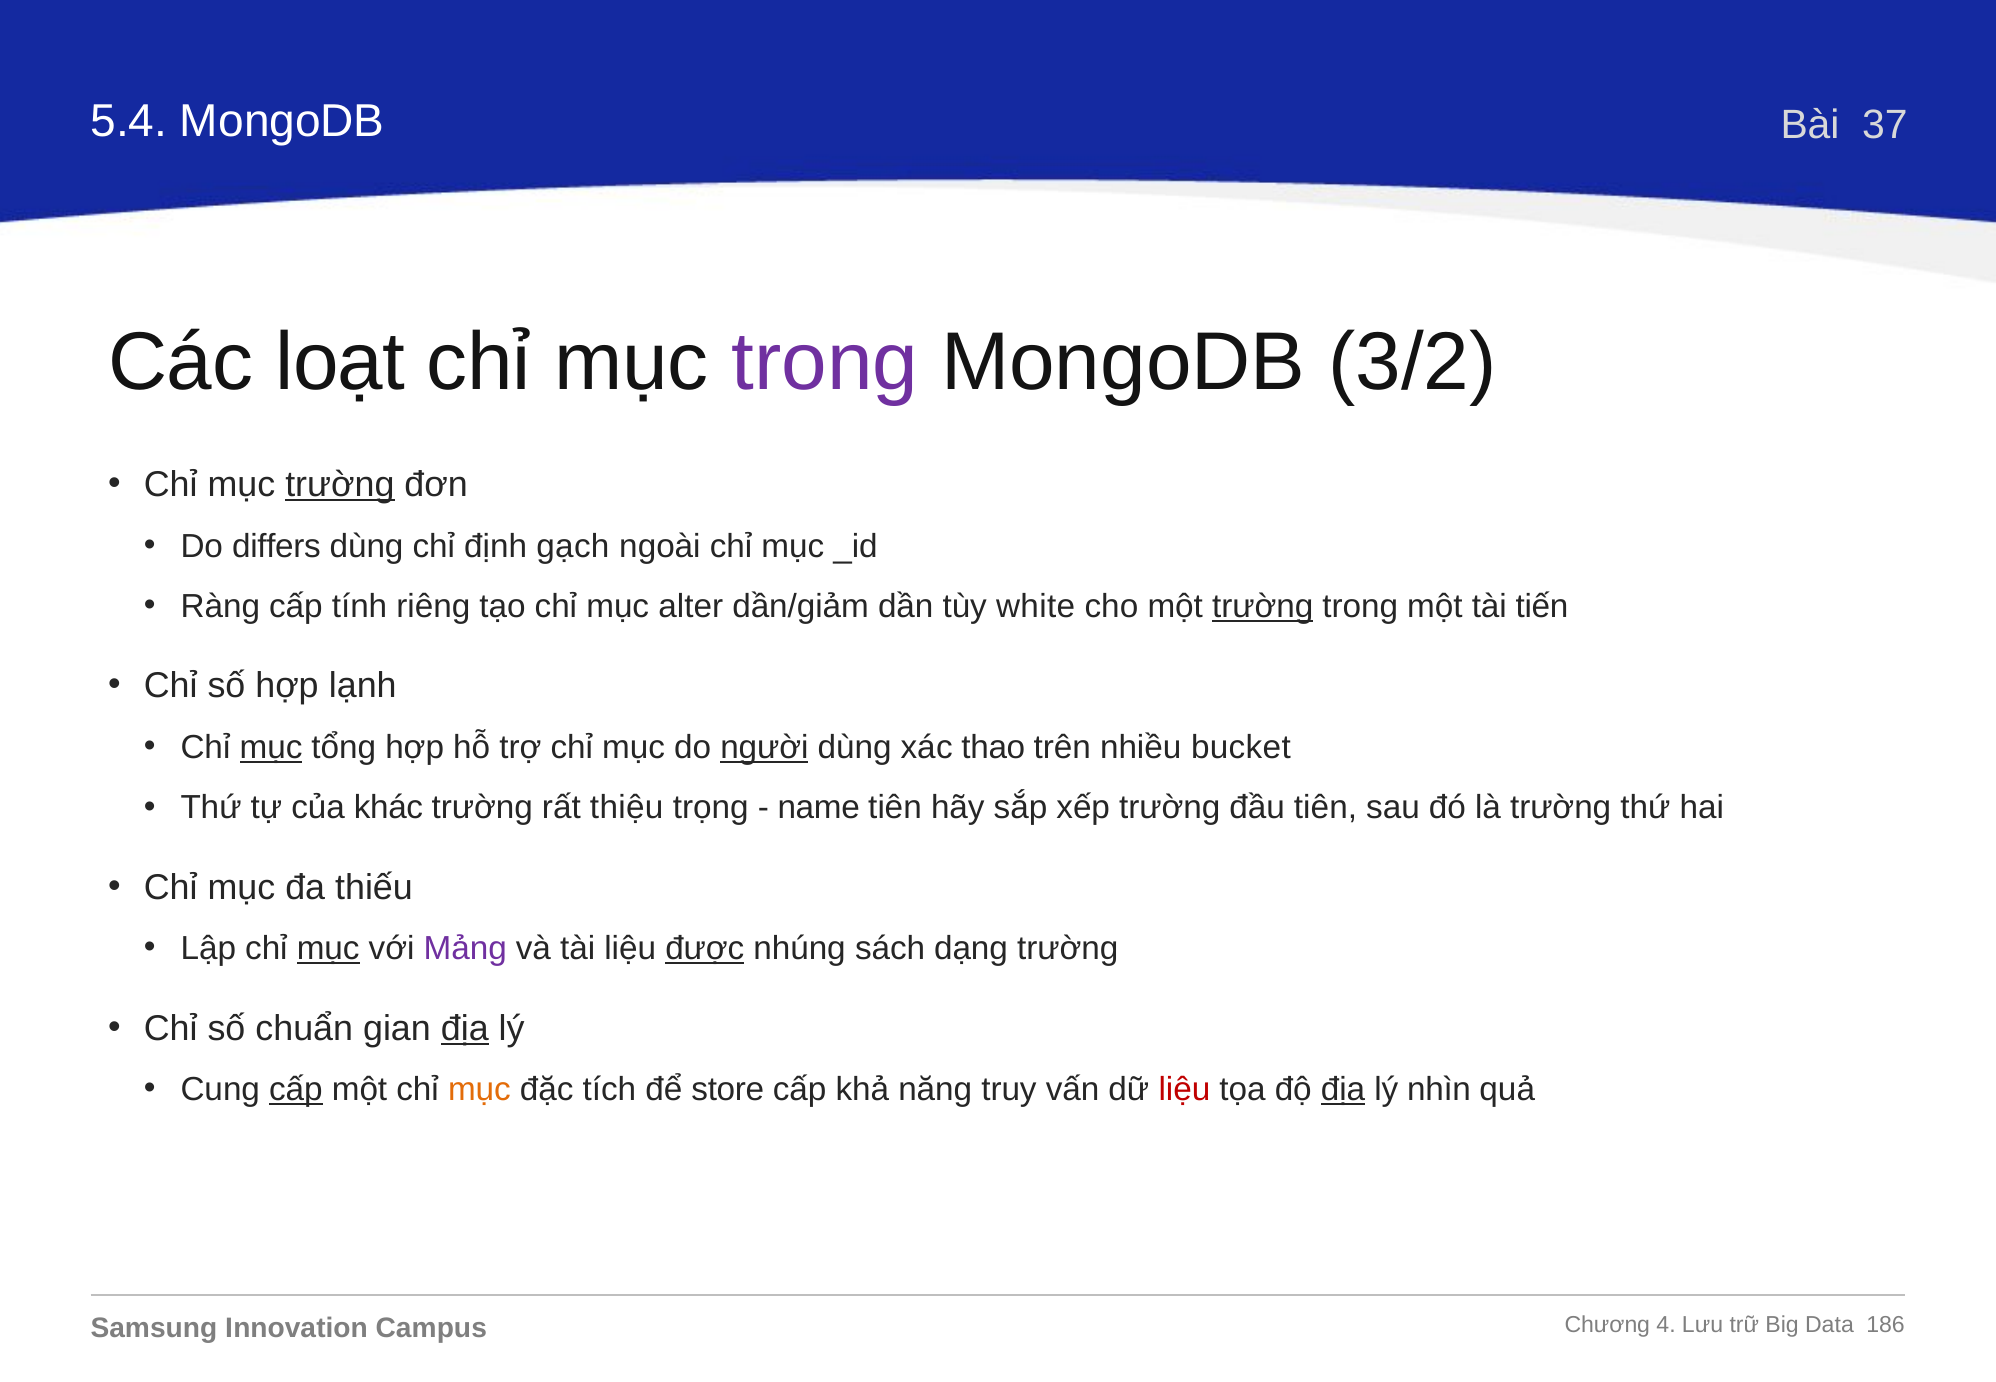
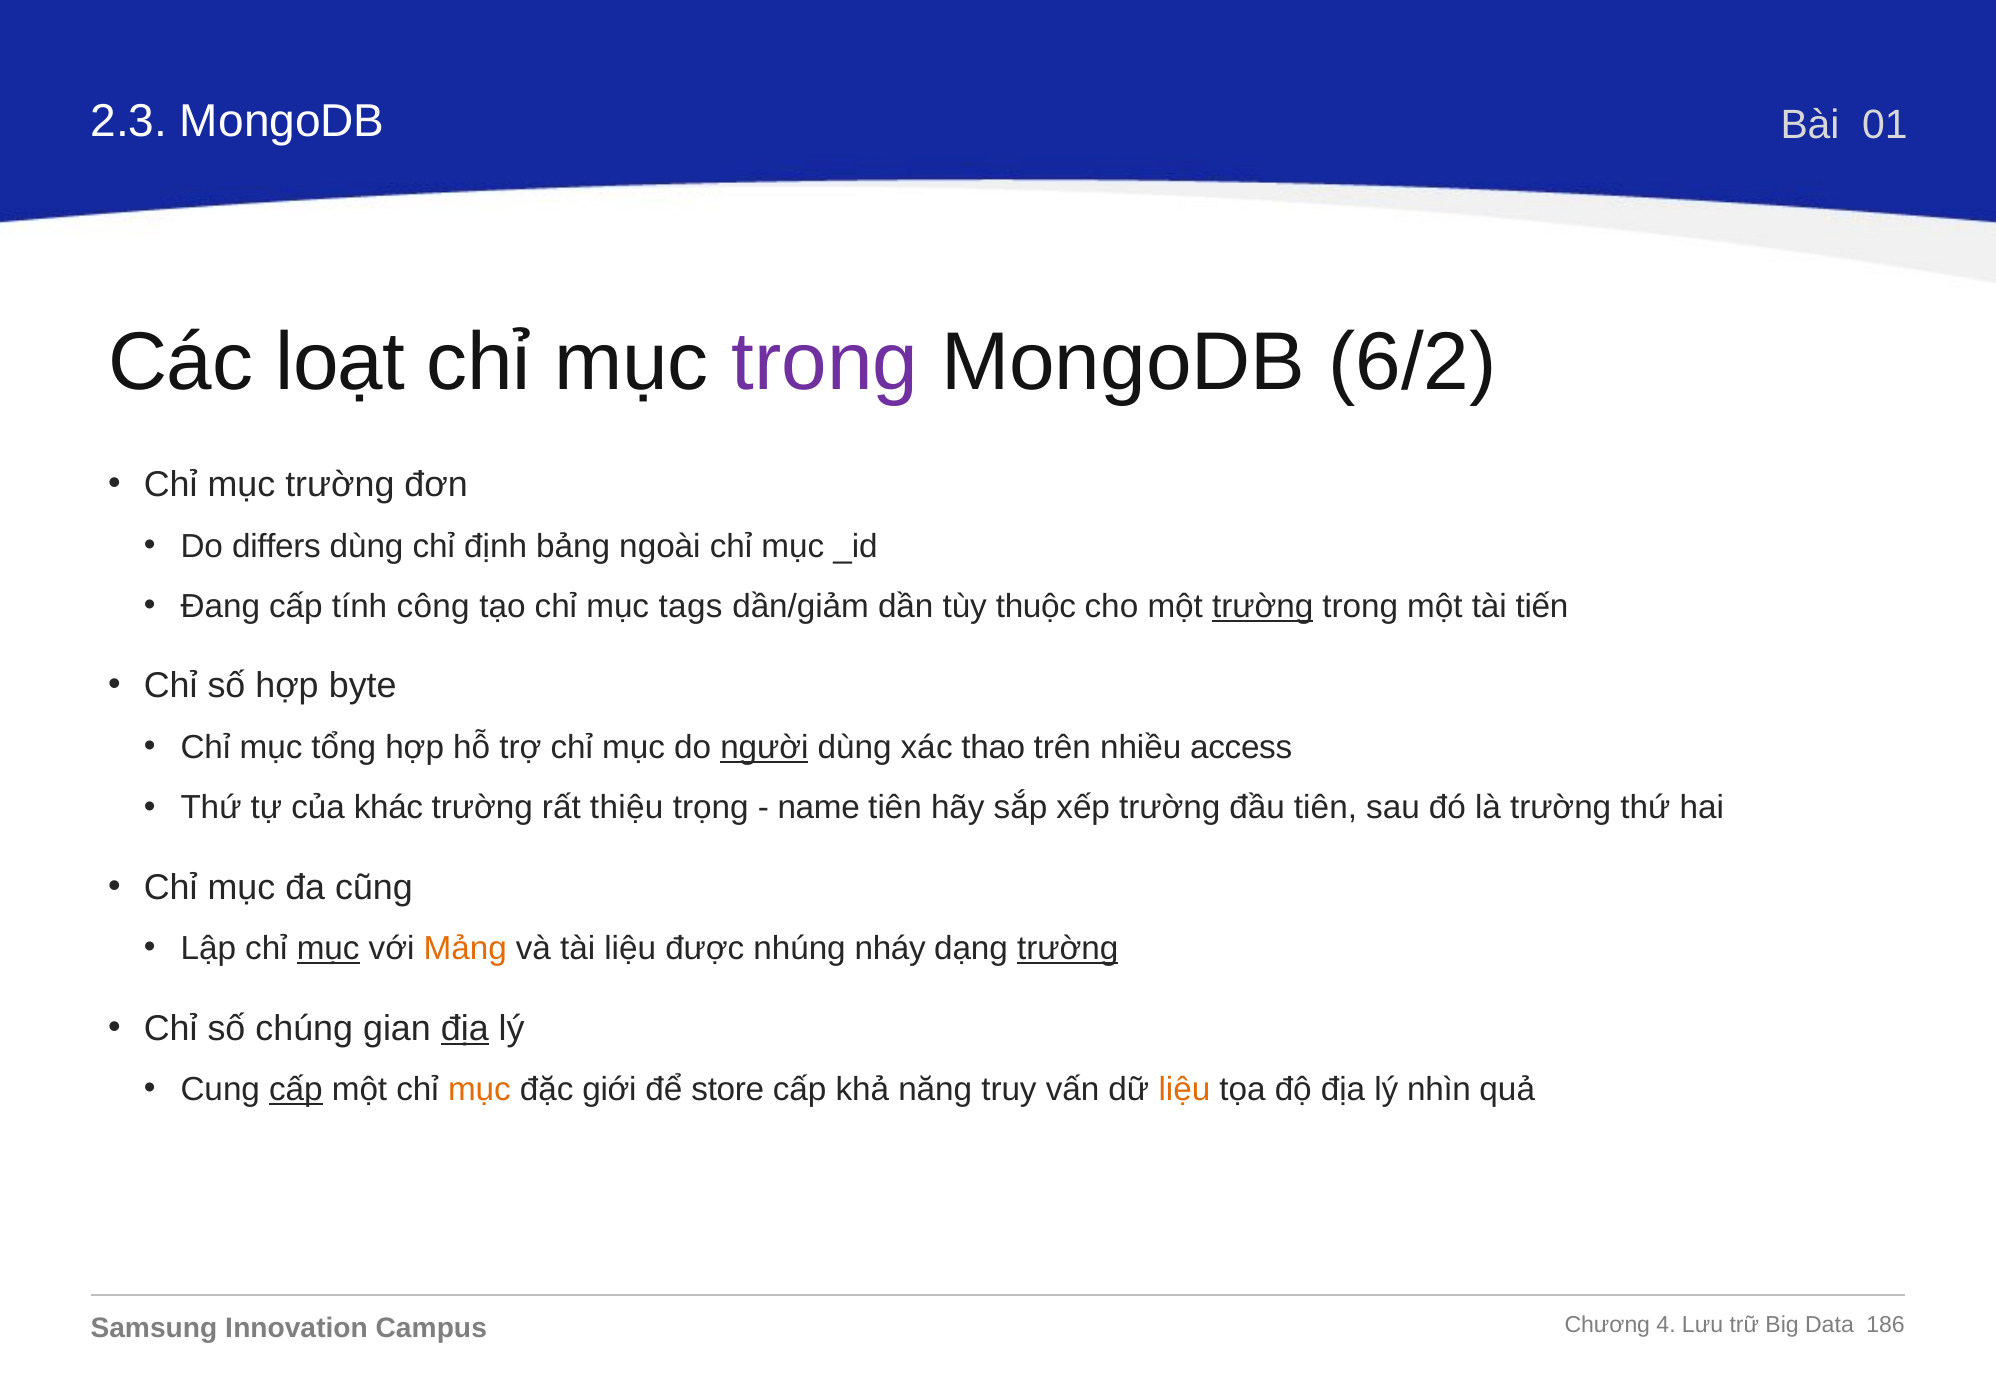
5.4: 5.4 -> 2.3 (129, 121)
37: 37 -> 01 (1885, 125)
3/2: 3/2 -> 6/2 (1412, 362)
trường underline: present -> none (340, 485)
gạch: gạch -> bảng (573, 546)
Ràng: Ràng -> Đang (220, 607)
riêng: riêng -> công (433, 607)
alter: alter -> tags (691, 607)
white: white -> thuộc (1036, 607)
lạnh: lạnh -> byte (363, 686)
mục underline: present -> none (271, 748)
bucket: bucket -> access (1241, 748)
thiếu: thiếu -> cũng (374, 887)
Mảng colour: purple -> orange (465, 949)
được underline: present -> none (705, 949)
sách: sách -> nháy (890, 949)
trường underline: none -> present (1068, 949)
chuẩn: chuẩn -> chúng (304, 1028)
tích: tích -> giới (610, 1090)
liệu colour: red -> orange (1184, 1090)
địa underline: present -> none (1343, 1090)
